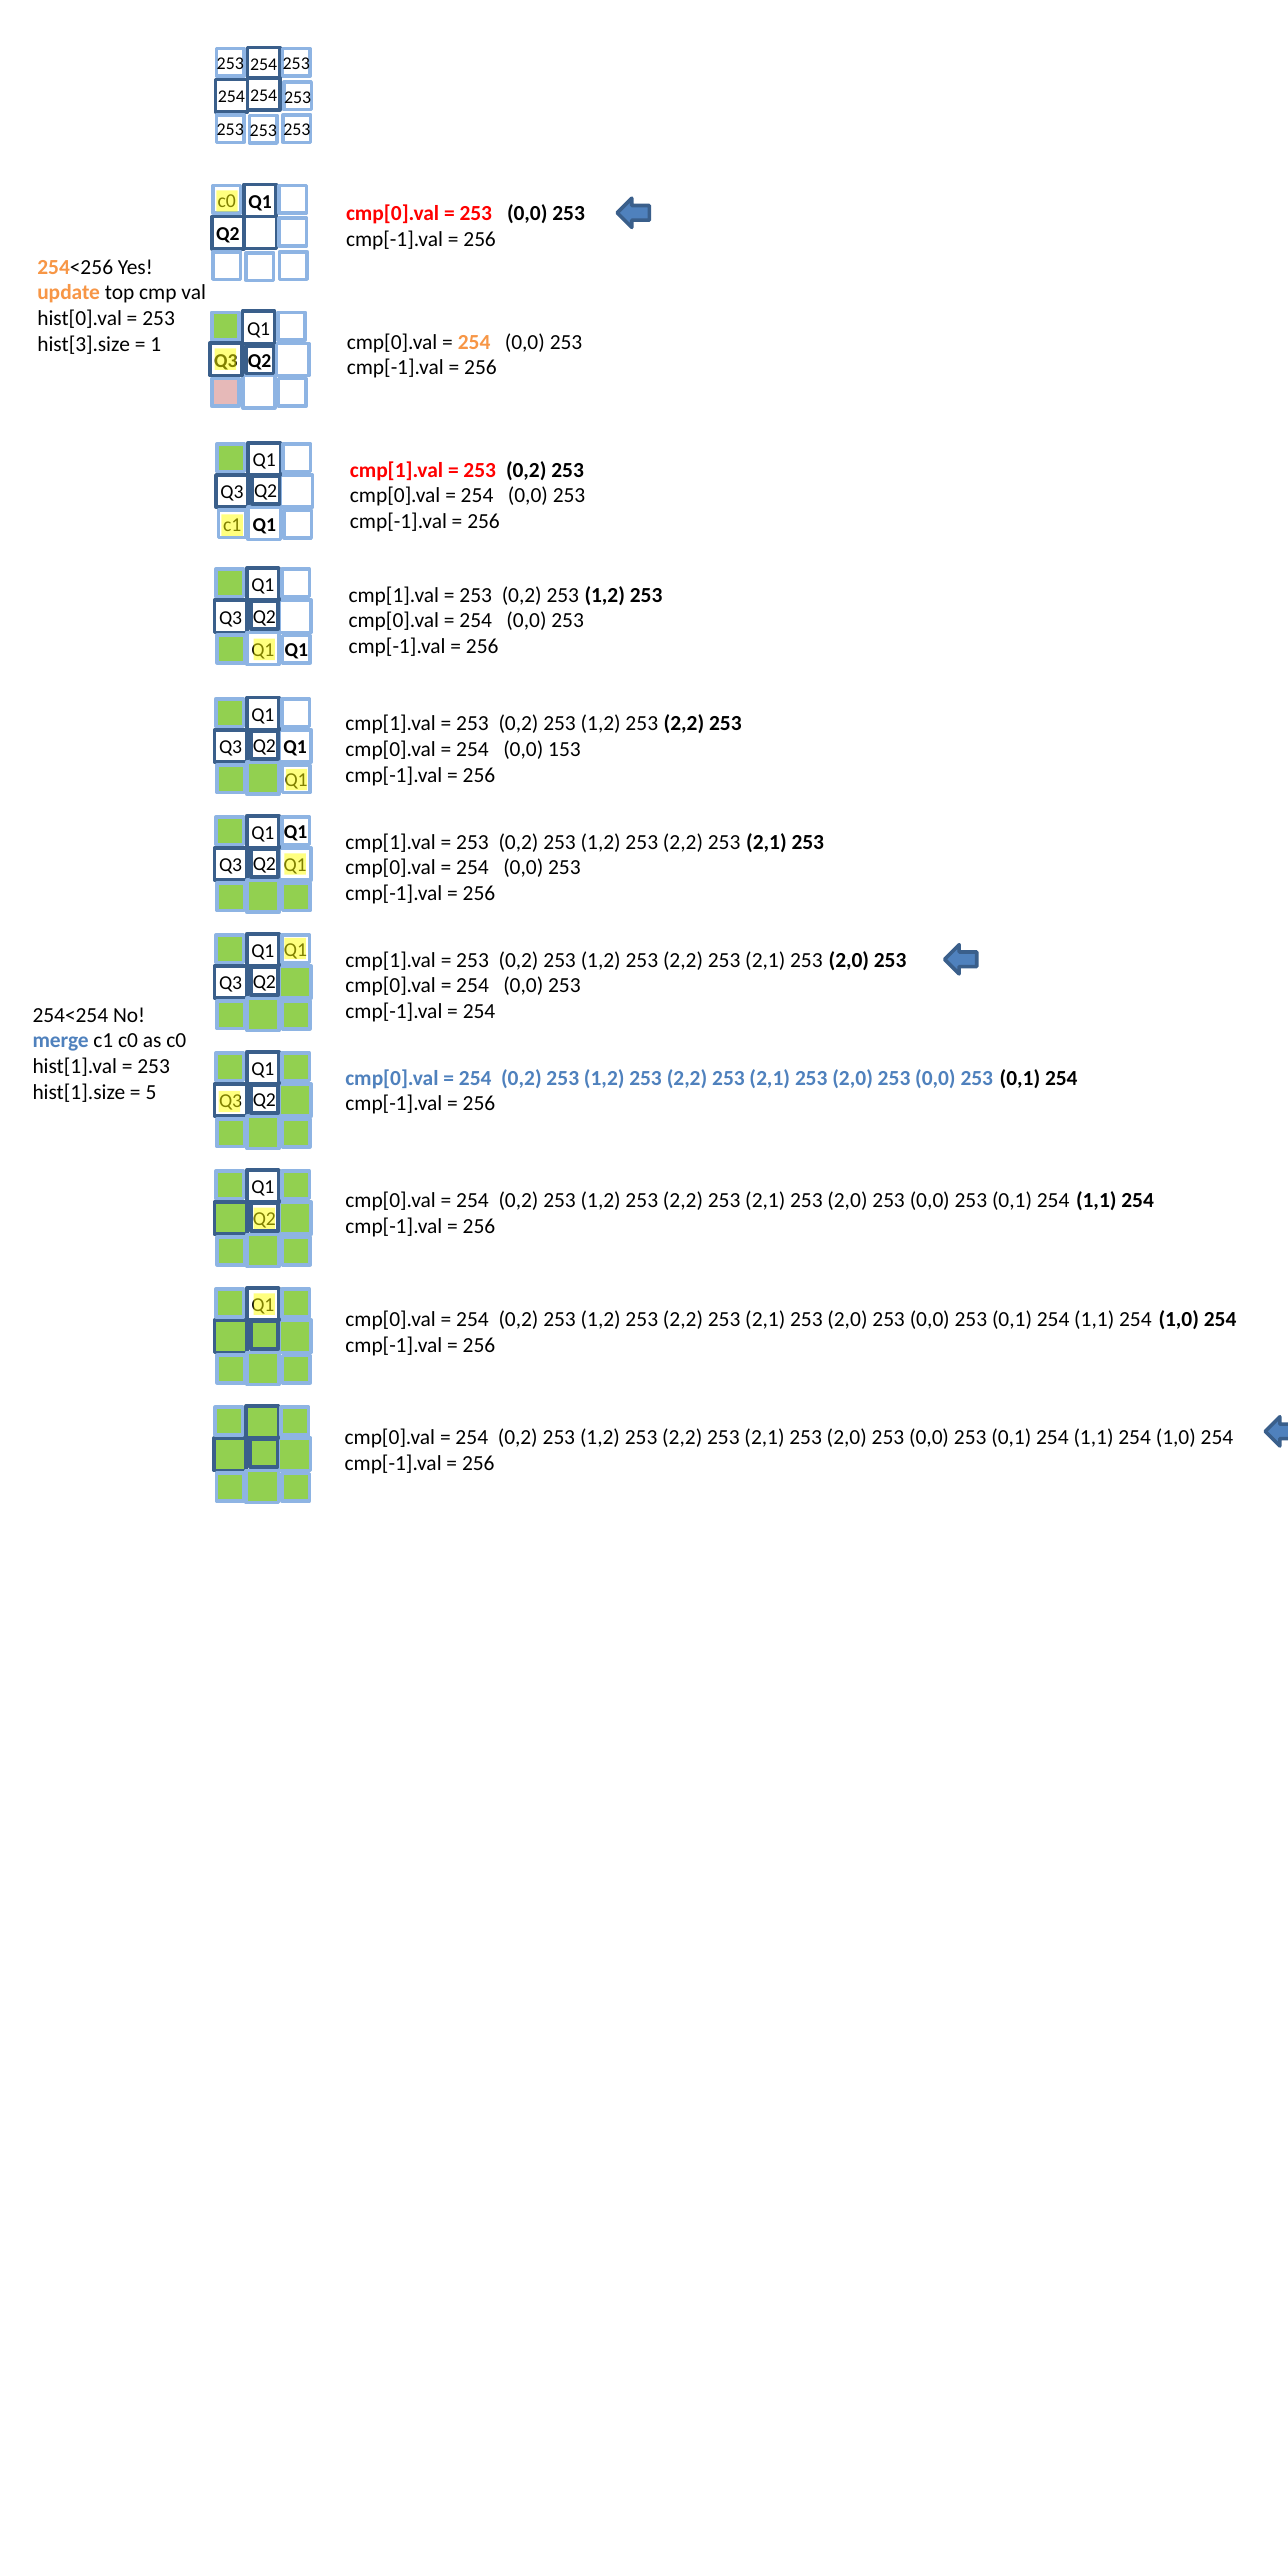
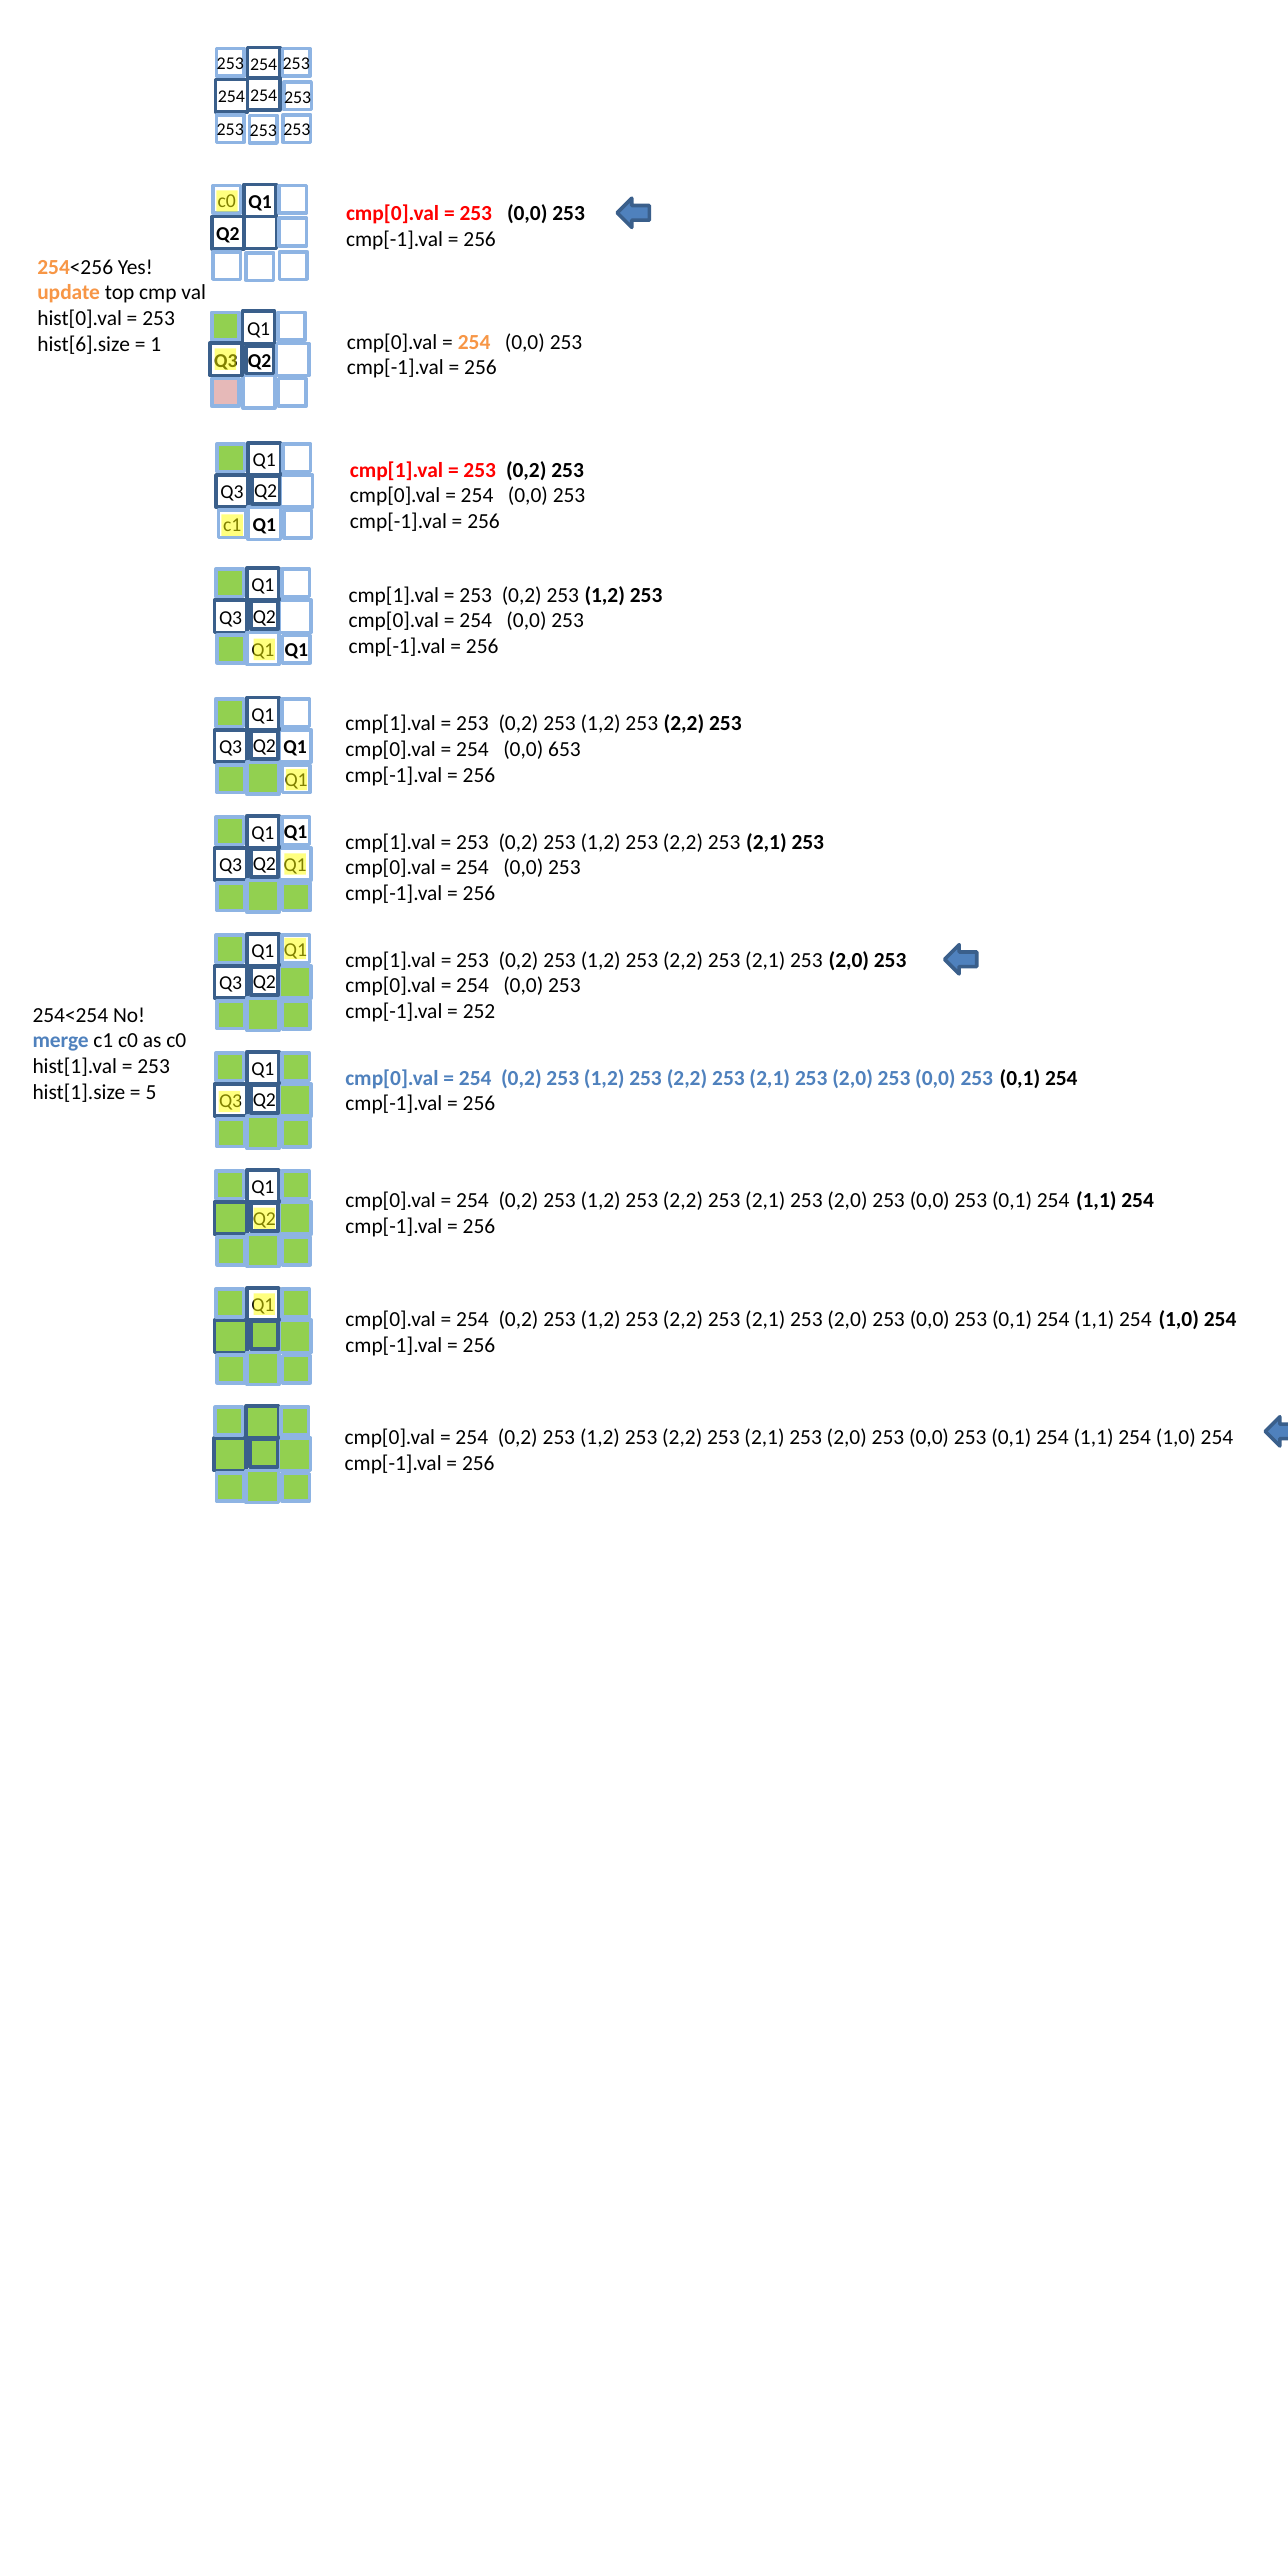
hist[3].size: hist[3].size -> hist[6].size (84, 344)
153: 153 -> 653 (564, 750)
254: 254 -> 252 (479, 1012)
